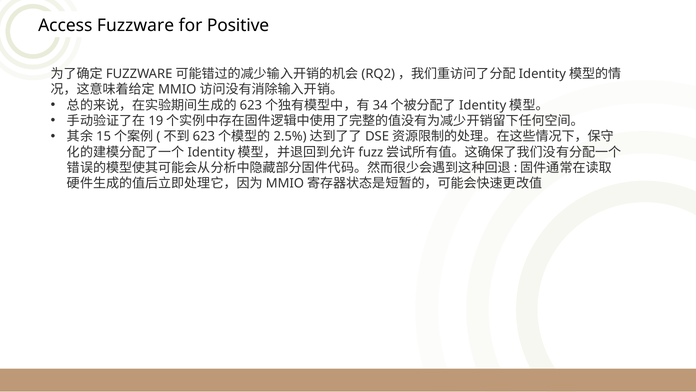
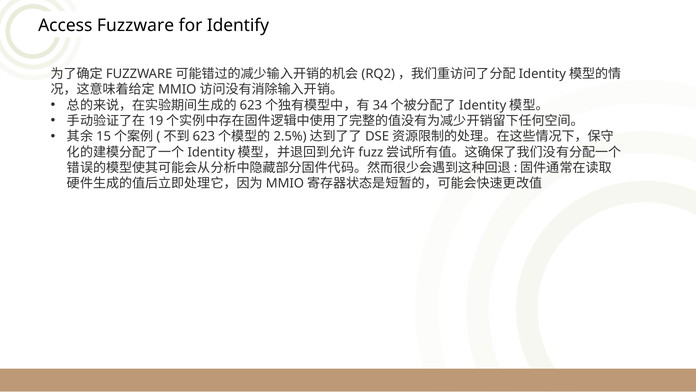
Positive: Positive -> Identify (238, 25)
